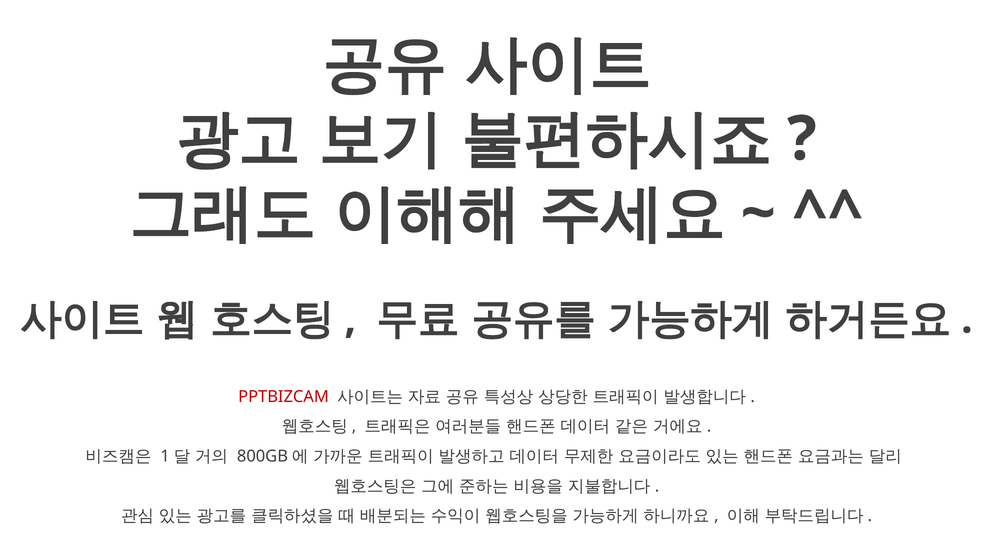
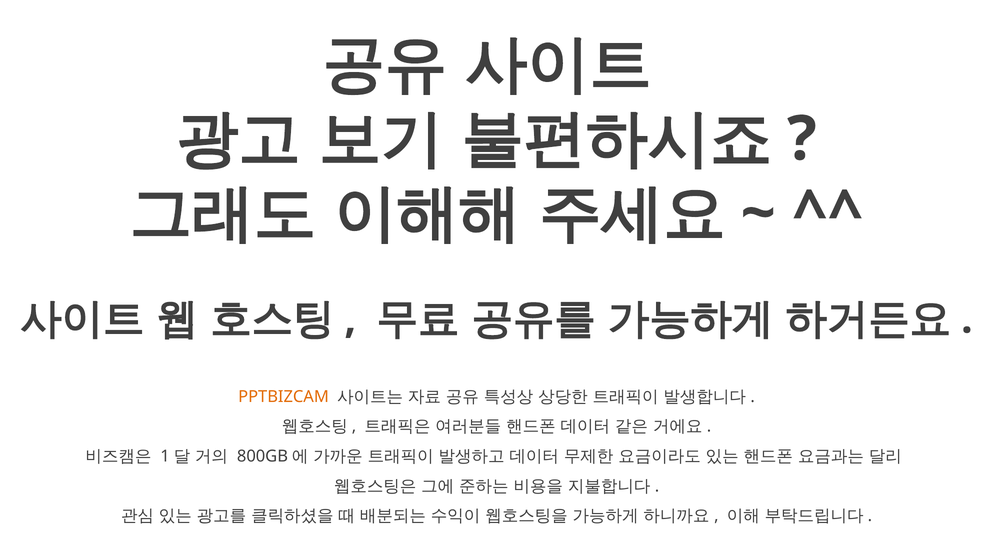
PPTBIZCAM colour: red -> orange (284, 396)
